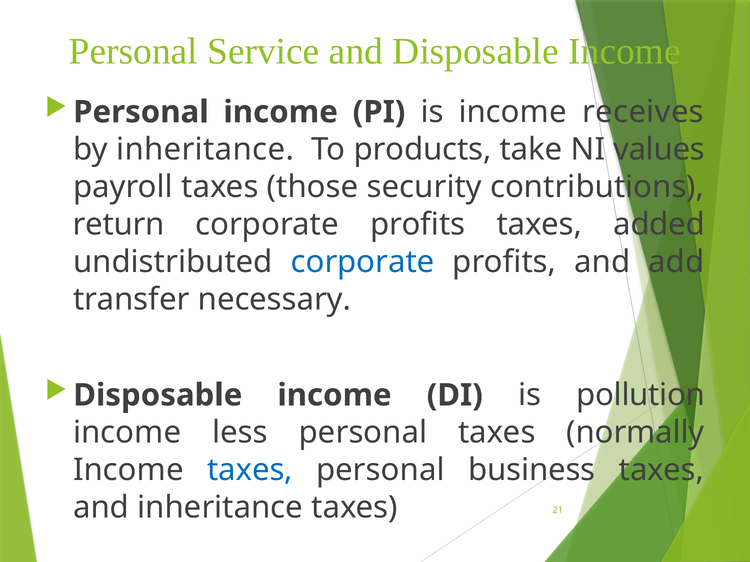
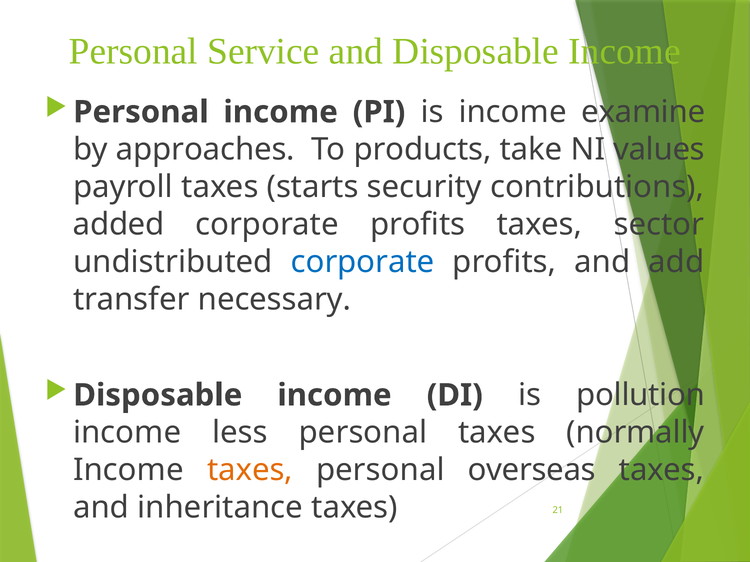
receives: receives -> examine (643, 112)
by inheritance: inheritance -> approaches (205, 150)
those: those -> starts (313, 187)
return: return -> added (119, 225)
added: added -> sector (659, 225)
taxes colour: blue -> orange (250, 471)
business: business -> overseas (532, 471)
